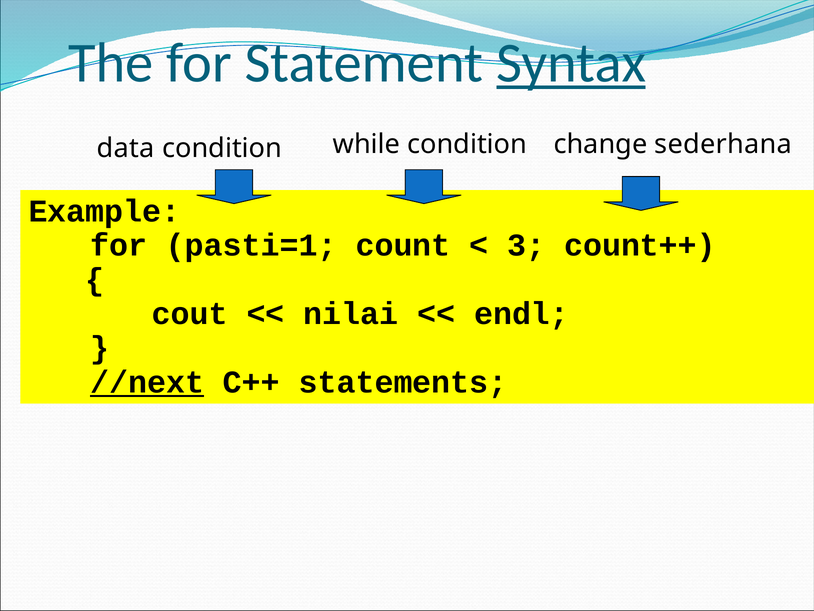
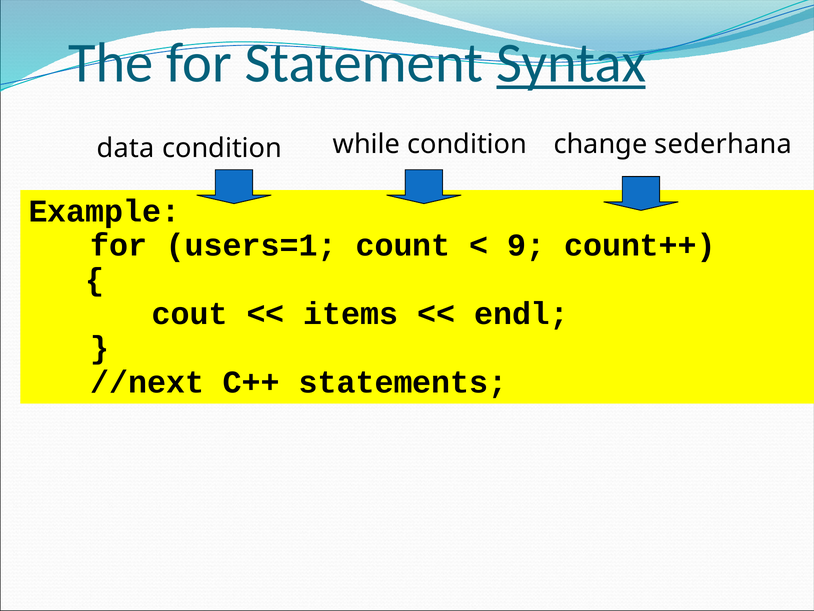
pasti=1: pasti=1 -> users=1 (251, 245)
3: 3 -> 9 (526, 245)
nilai: nilai -> items (351, 314)
//next underline: present -> none (147, 382)
